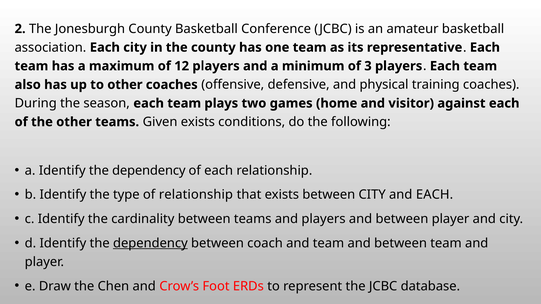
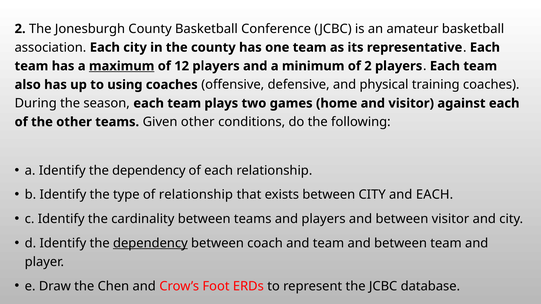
maximum underline: none -> present (122, 66)
of 3: 3 -> 2 (368, 66)
to other: other -> using (125, 85)
Given exists: exists -> other (198, 122)
between player: player -> visitor (450, 219)
